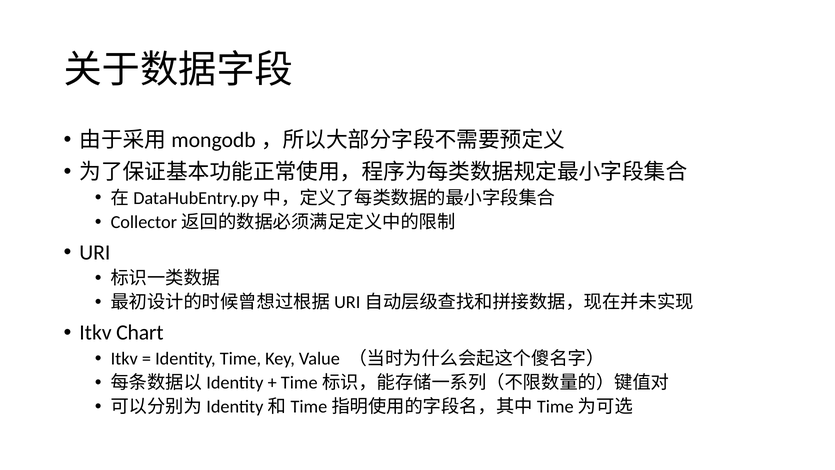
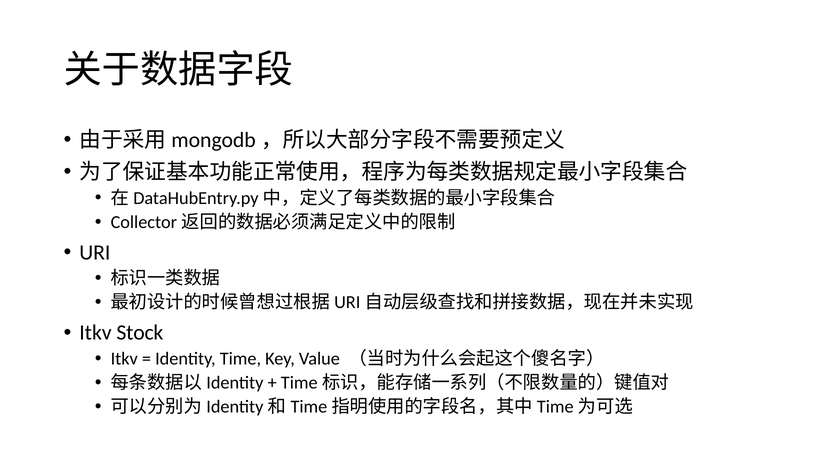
Chart: Chart -> Stock (140, 333)
